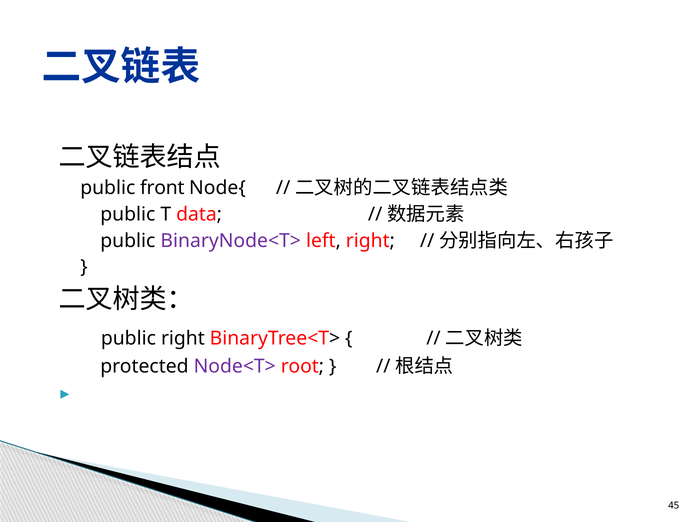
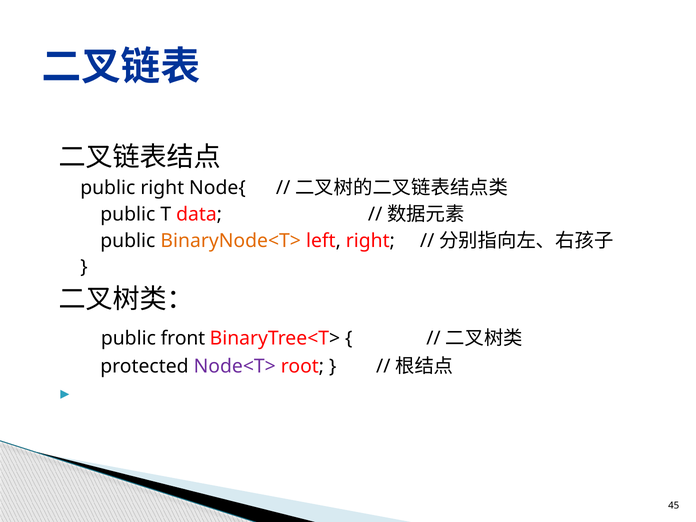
public front: front -> right (162, 188)
BinaryNode<T> colour: purple -> orange (231, 241)
public right: right -> front (183, 338)
